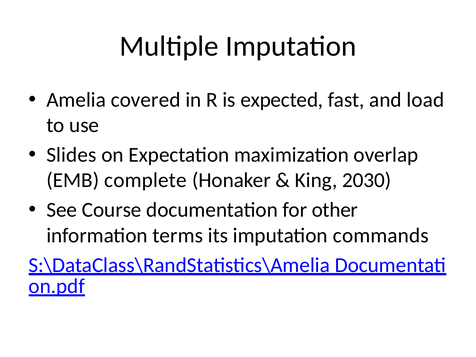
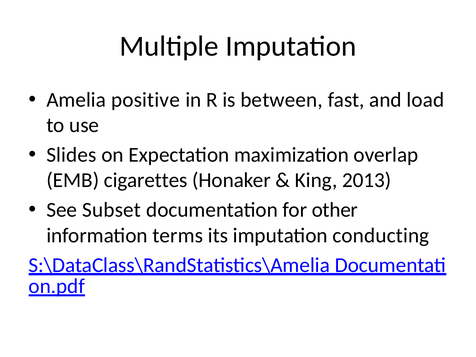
covered: covered -> positive (146, 100)
expected: expected -> between (282, 100)
complete: complete -> cigarettes (146, 180)
2030: 2030 -> 2013 (367, 180)
Course: Course -> Subset (112, 210)
commands: commands -> conducting (381, 235)
